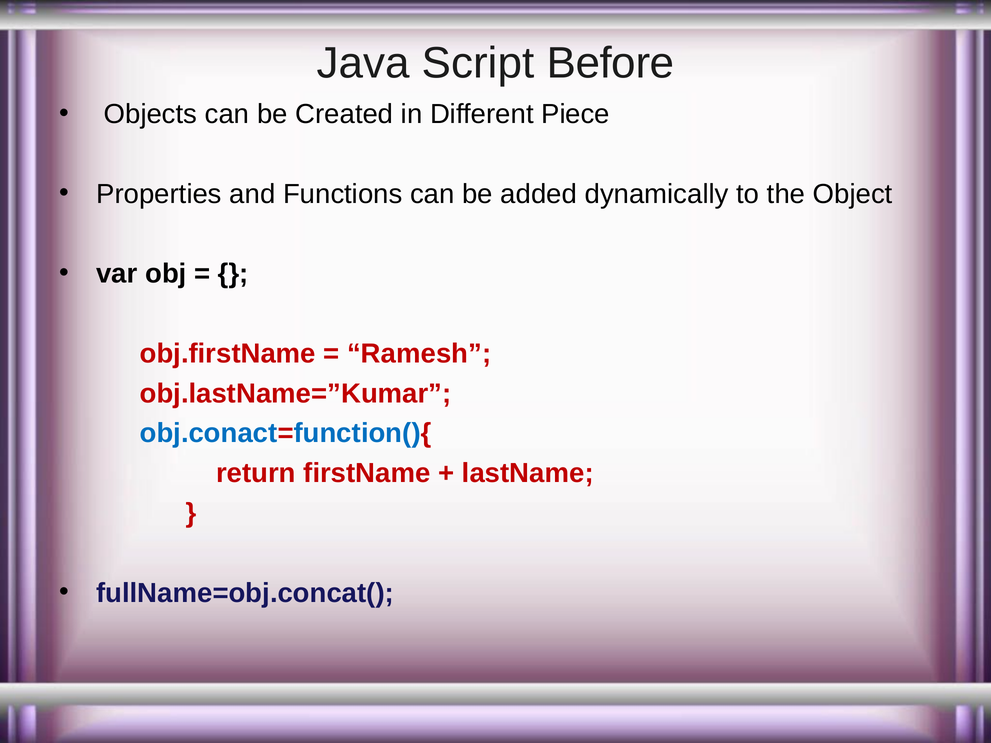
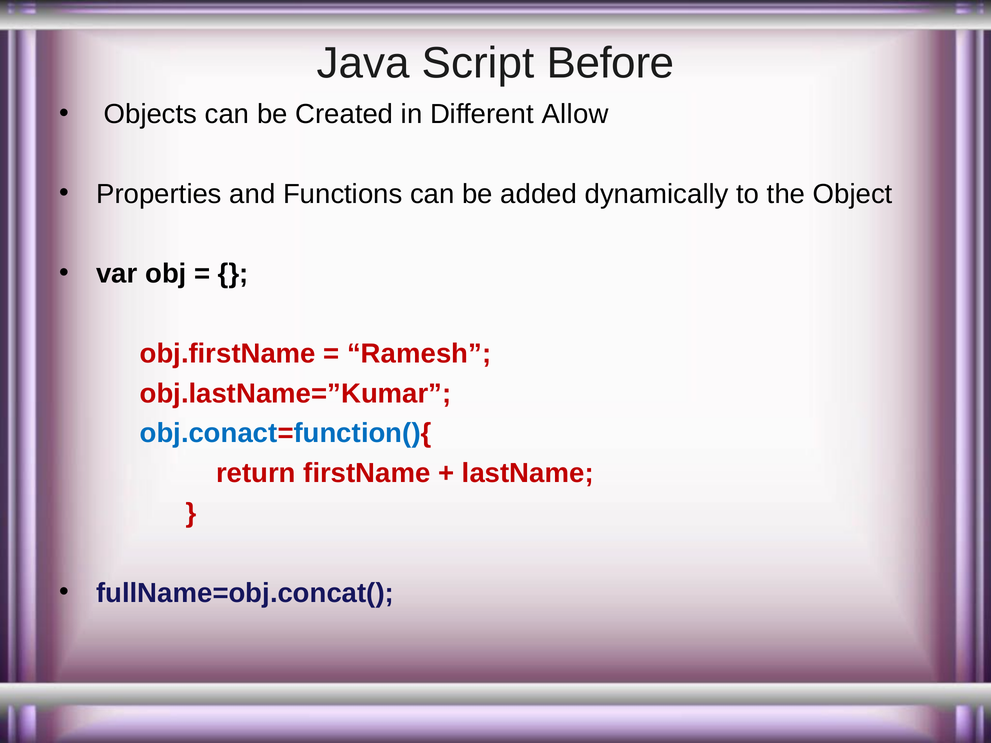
Piece: Piece -> Allow (575, 114)
